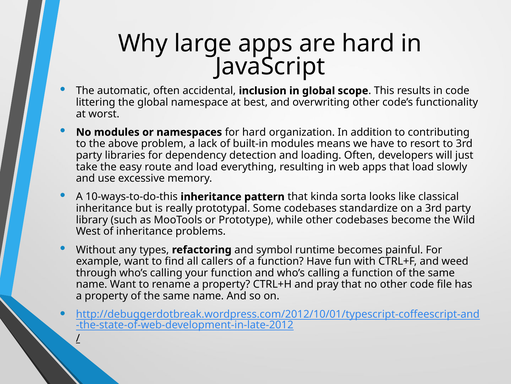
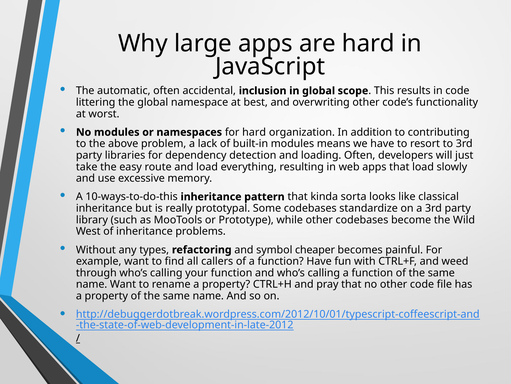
runtime: runtime -> cheaper (315, 249)
